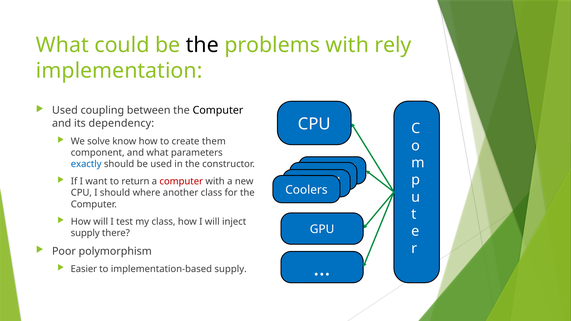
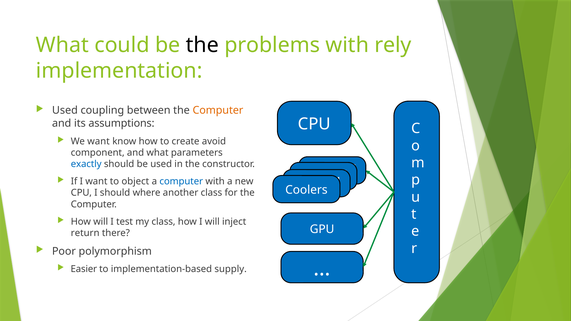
Computer colour: black -> orange (218, 111)
dependency: dependency -> assumptions (121, 123)
We solve: solve -> want (99, 141)
them: them -> avoid (214, 141)
return: return -> object (135, 182)
computer colour: red -> blue (181, 182)
supply: supply -> return (85, 233)
